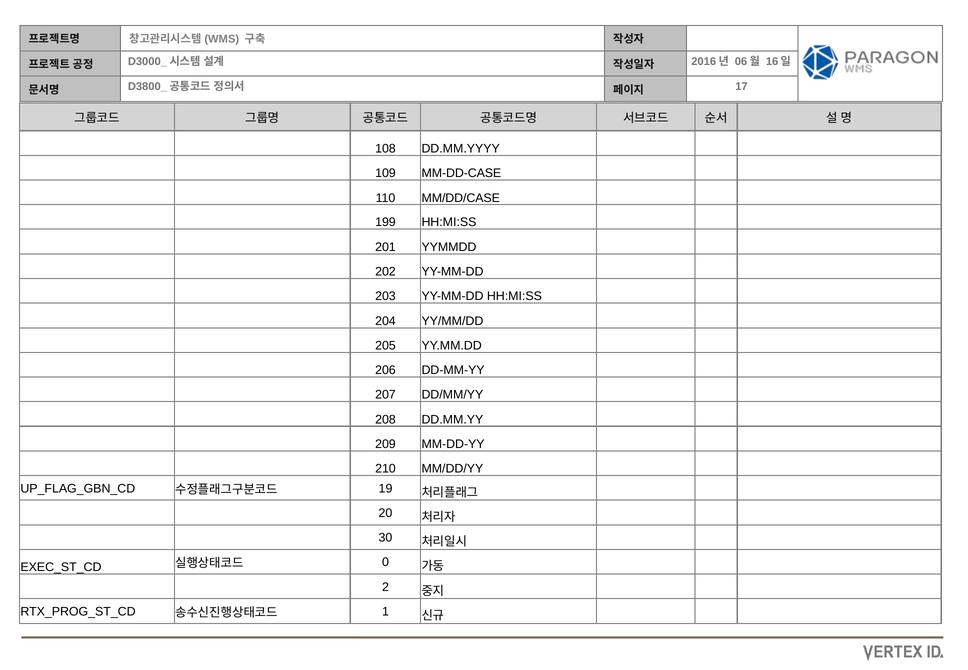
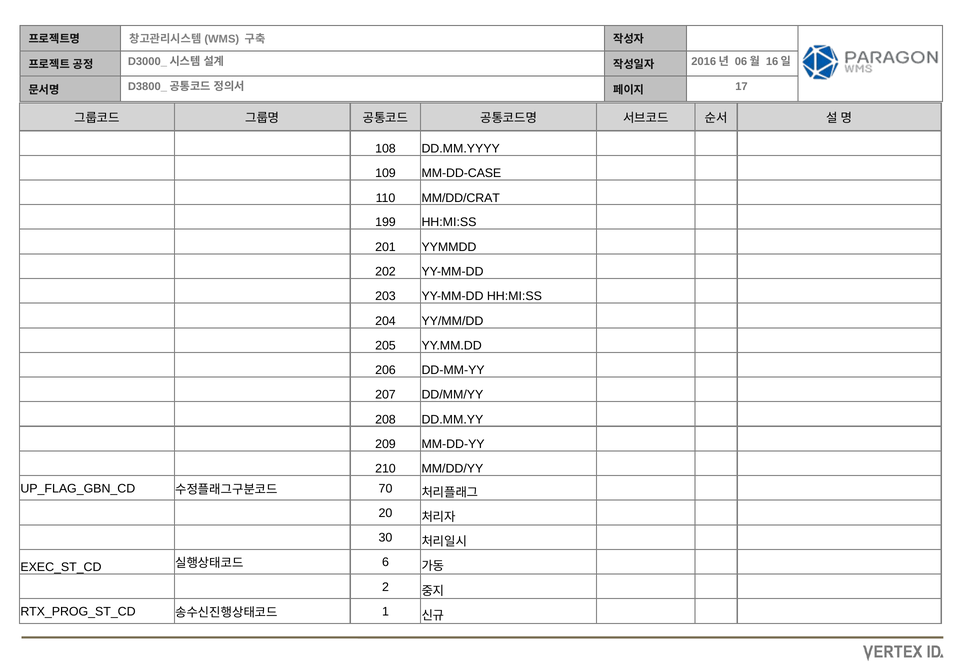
MM/DD/CASE: MM/DD/CASE -> MM/DD/CRAT (461, 198)
19: 19 -> 70 (386, 489)
0: 0 -> 6 (385, 562)
